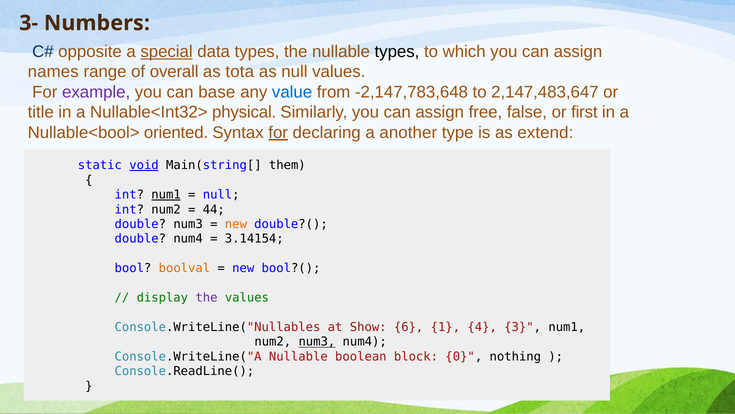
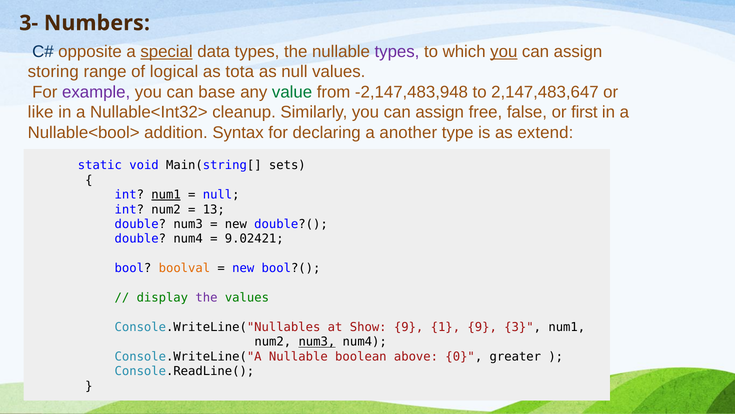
types colour: black -> purple (397, 51)
you underline: none -> present (504, 51)
names: names -> storing (53, 72)
overall: overall -> logical (174, 72)
value colour: blue -> green (292, 92)
-2,147,783,648: -2,147,783,648 -> -2,147,483,948 (411, 92)
title: title -> like (41, 112)
physical: physical -> cleanup (244, 112)
oriented: oriented -> addition (176, 132)
for underline: present -> none (278, 132)
void underline: present -> none (144, 165)
them: them -> sets (287, 165)
44: 44 -> 13 (214, 209)
new colour: orange -> black (236, 224)
3.14154: 3.14154 -> 9.02421 (254, 239)
Show 6: 6 -> 9 (409, 327)
1 4: 4 -> 9 (482, 327)
block: block -> above (416, 356)
nothing: nothing -> greater (515, 356)
